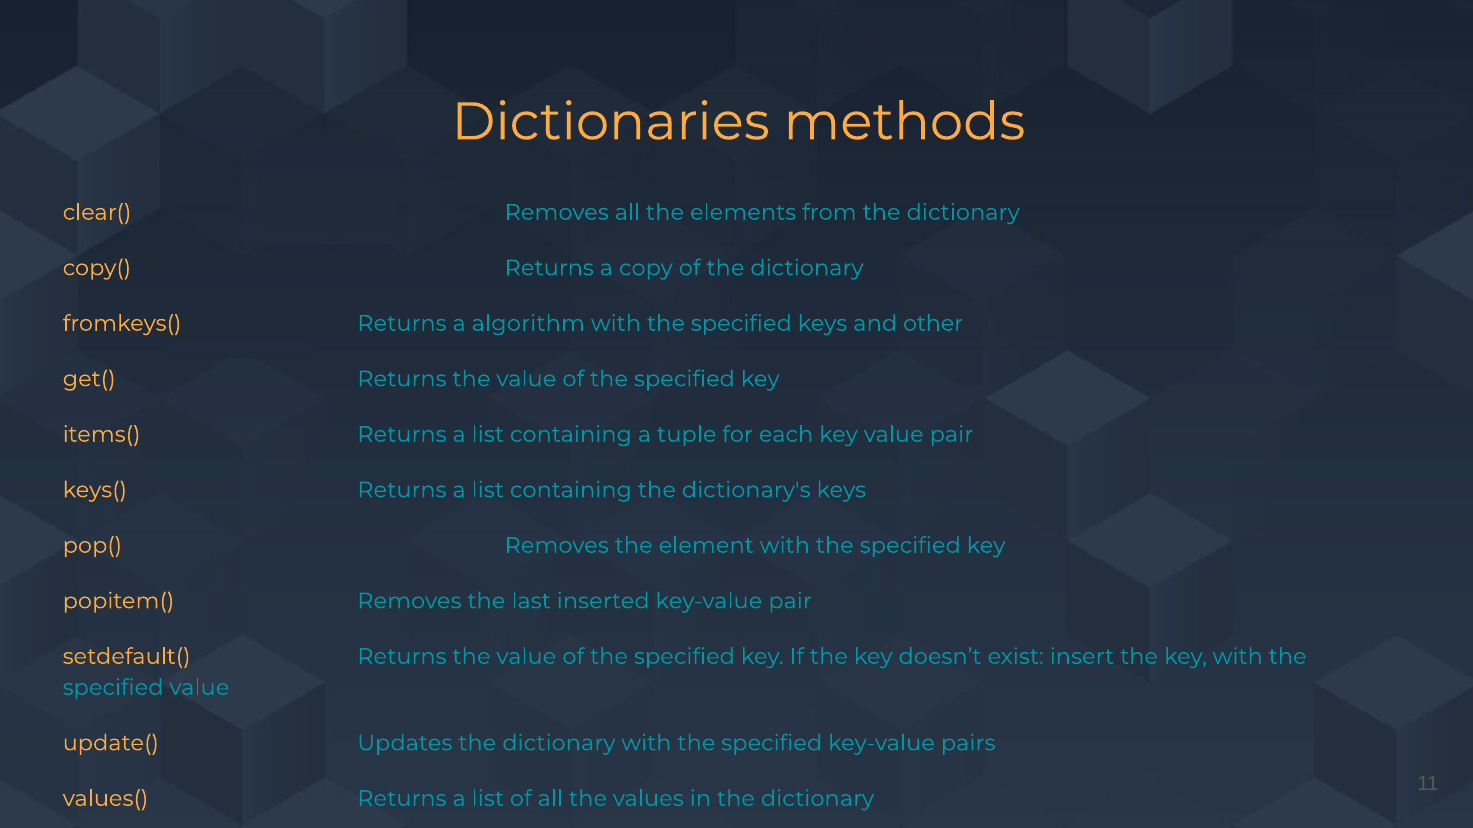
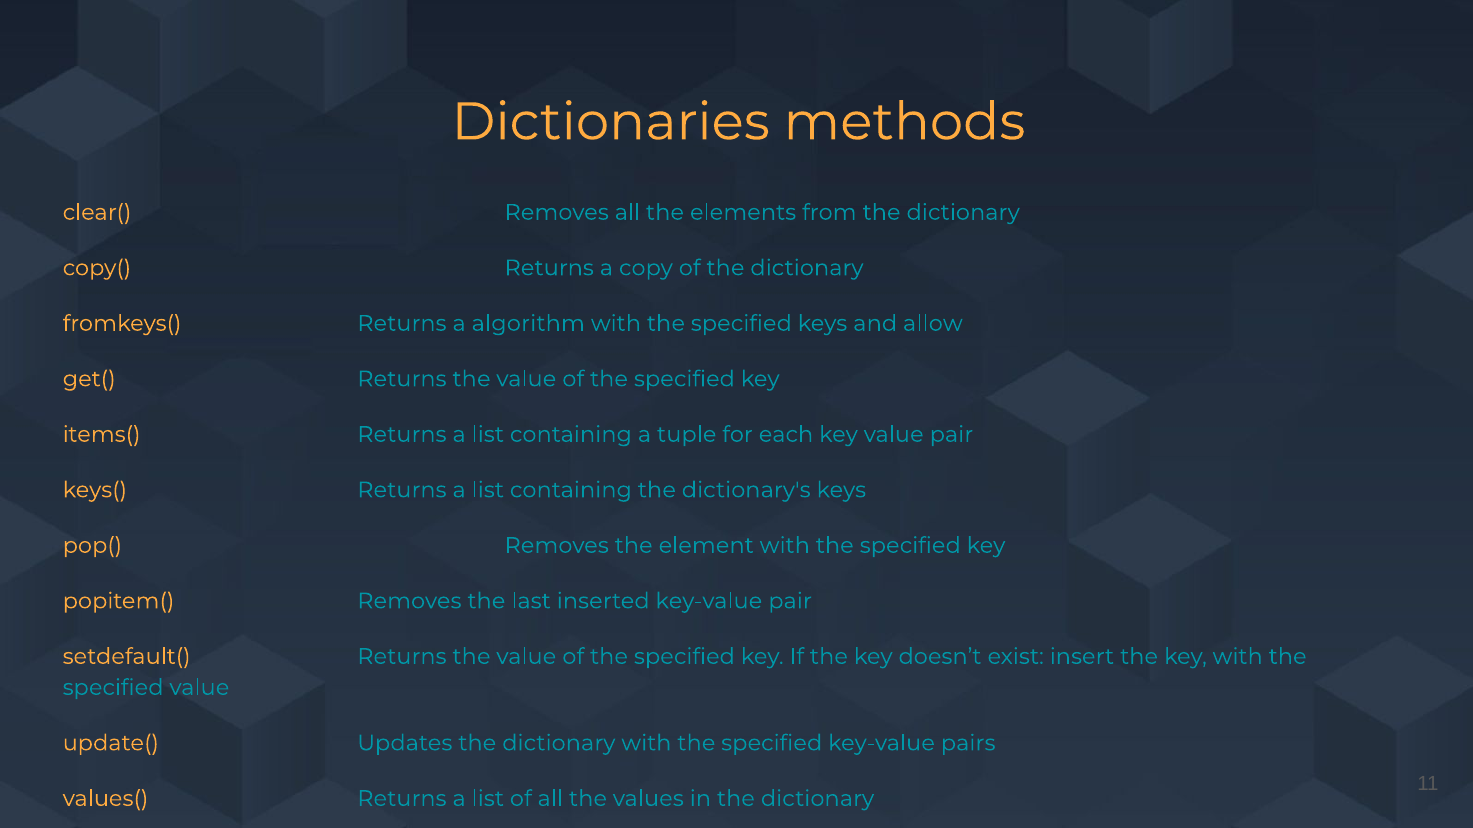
other: other -> allow (933, 324)
